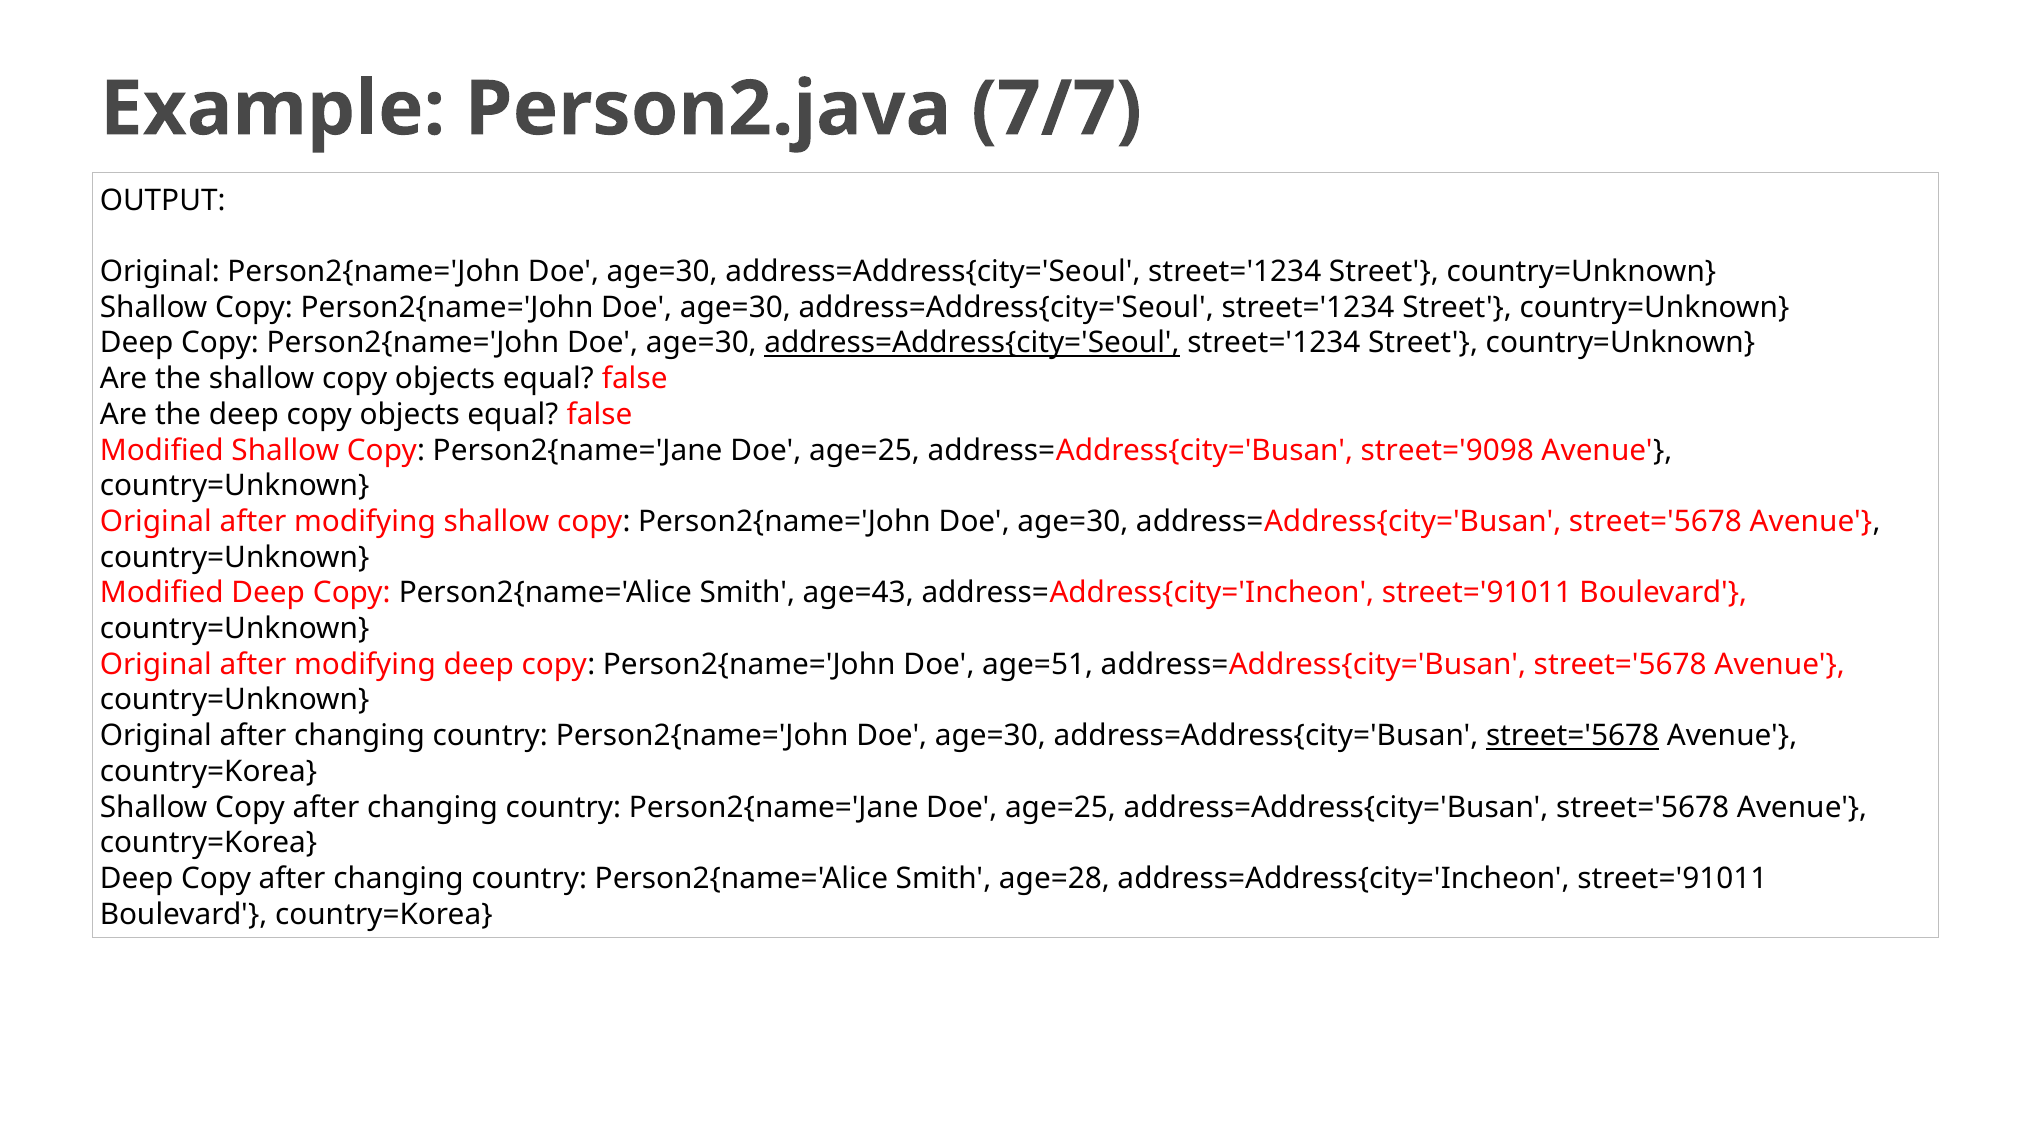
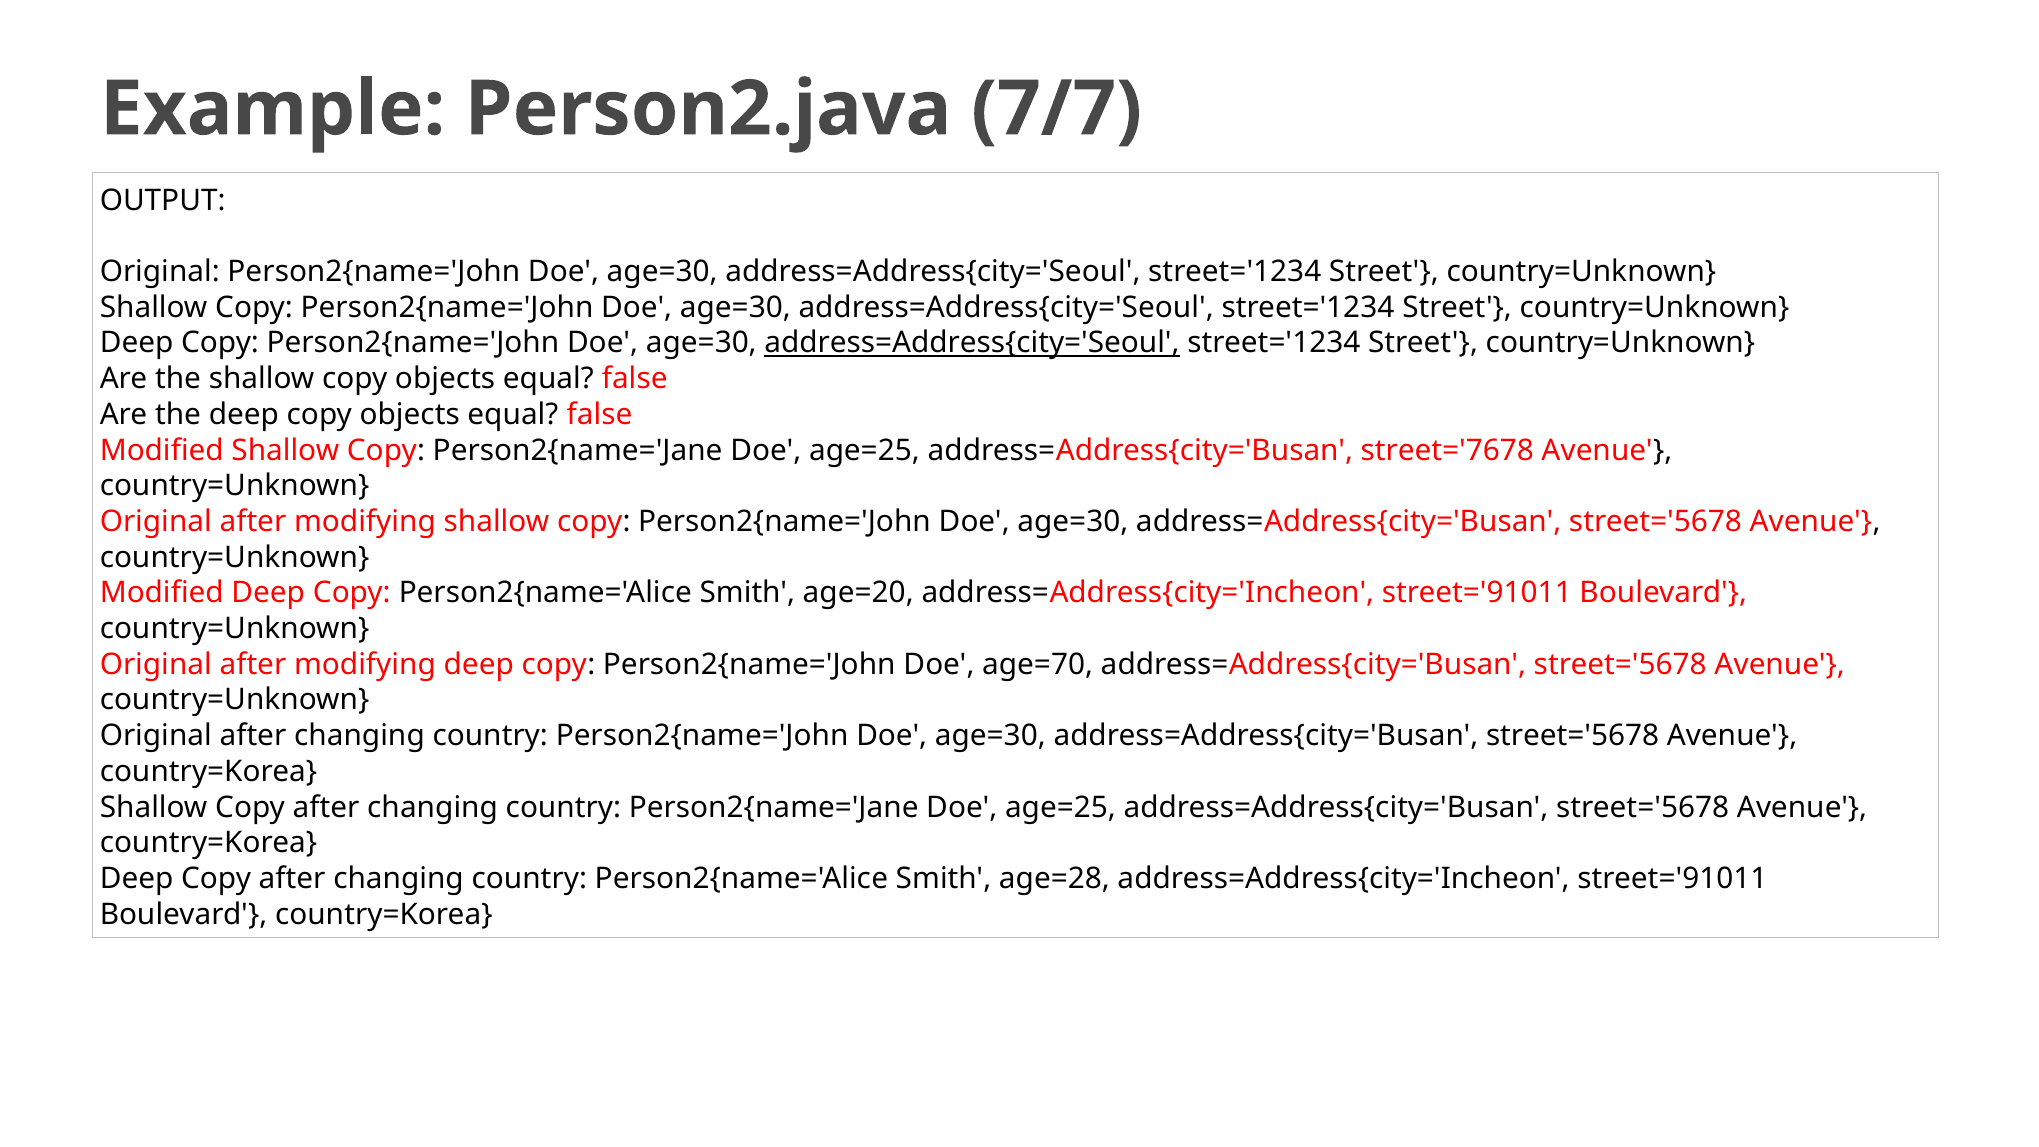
street='9098: street='9098 -> street='7678 (1447, 450)
age=43: age=43 -> age=20 (858, 593)
age=51: age=51 -> age=70 (1038, 664)
street='5678 underline: present -> none (1573, 736)
